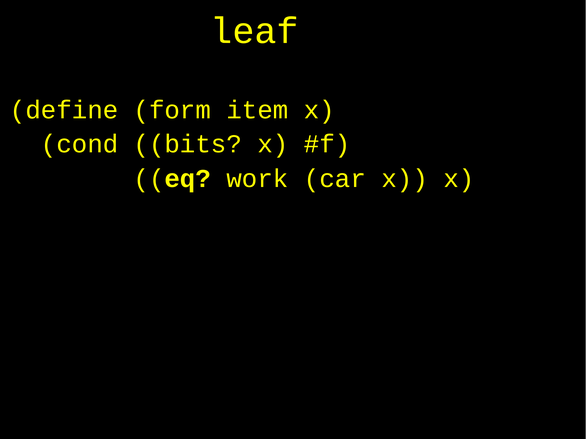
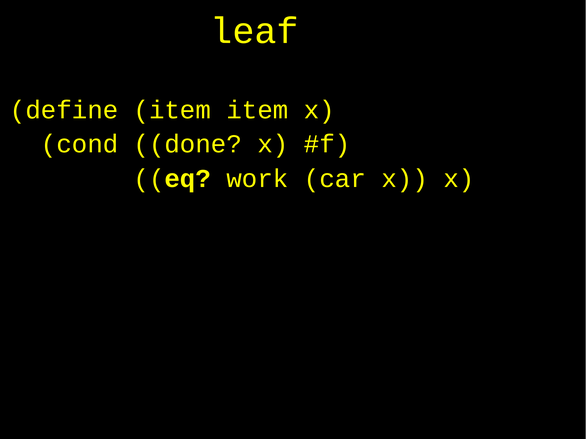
define form: form -> item (172, 110)
bits: bits -> done (188, 144)
